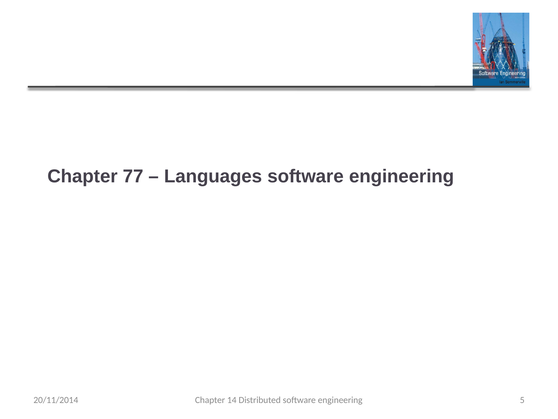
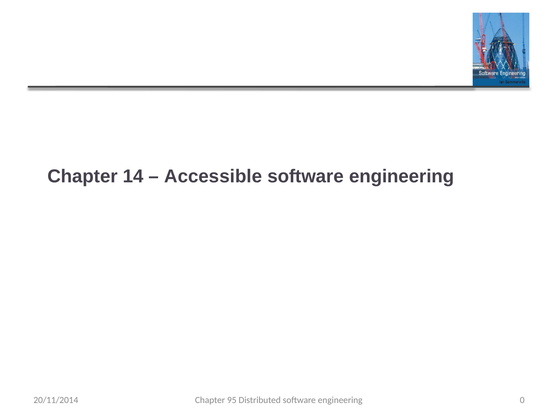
77: 77 -> 14 (133, 176)
Languages: Languages -> Accessible (213, 176)
14: 14 -> 95 (232, 400)
5: 5 -> 0 (522, 400)
